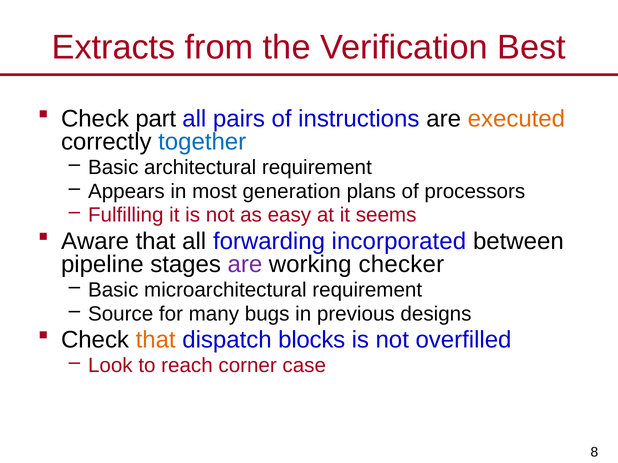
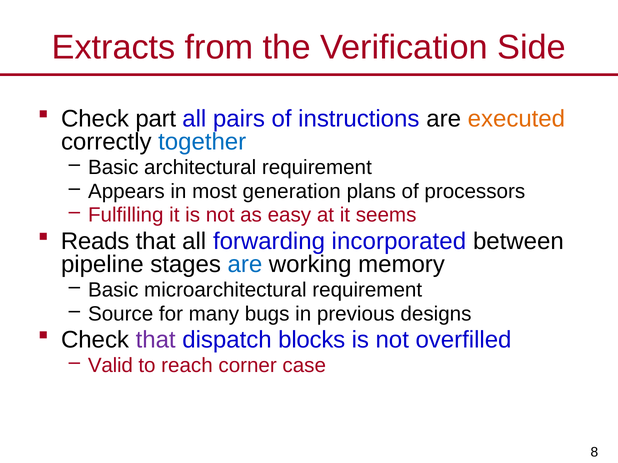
Best: Best -> Side (532, 48)
Aware: Aware -> Reads (95, 242)
are colour: purple -> blue (245, 265)
checker: checker -> memory (402, 265)
that colour: orange -> purple (156, 340)
Look: Look -> Valid (110, 366)
